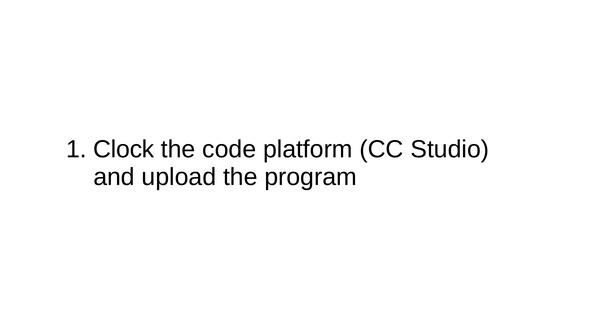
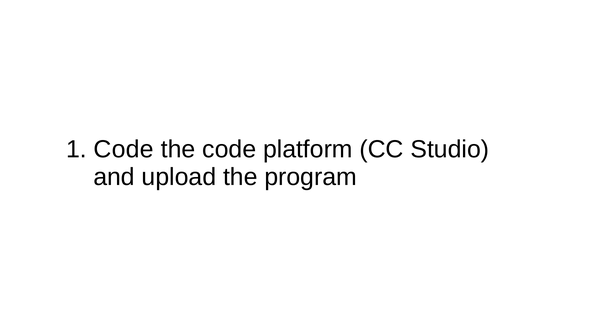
Clock: Clock -> Code (124, 149)
